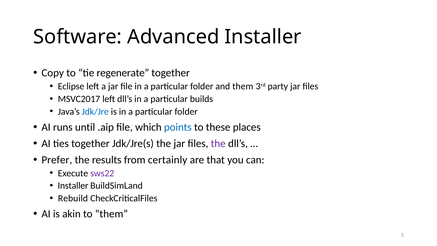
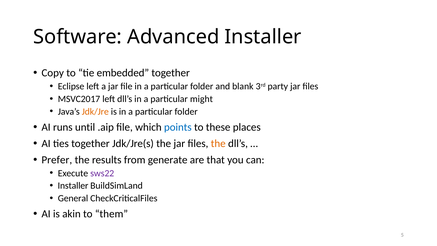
regenerate: regenerate -> embedded (123, 73)
and them: them -> blank (243, 86)
builds: builds -> might (201, 99)
Jdk/Jre colour: blue -> orange (95, 111)
the colour: purple -> orange (218, 143)
certainly: certainly -> generate (168, 160)
Rebuild: Rebuild -> General (73, 198)
